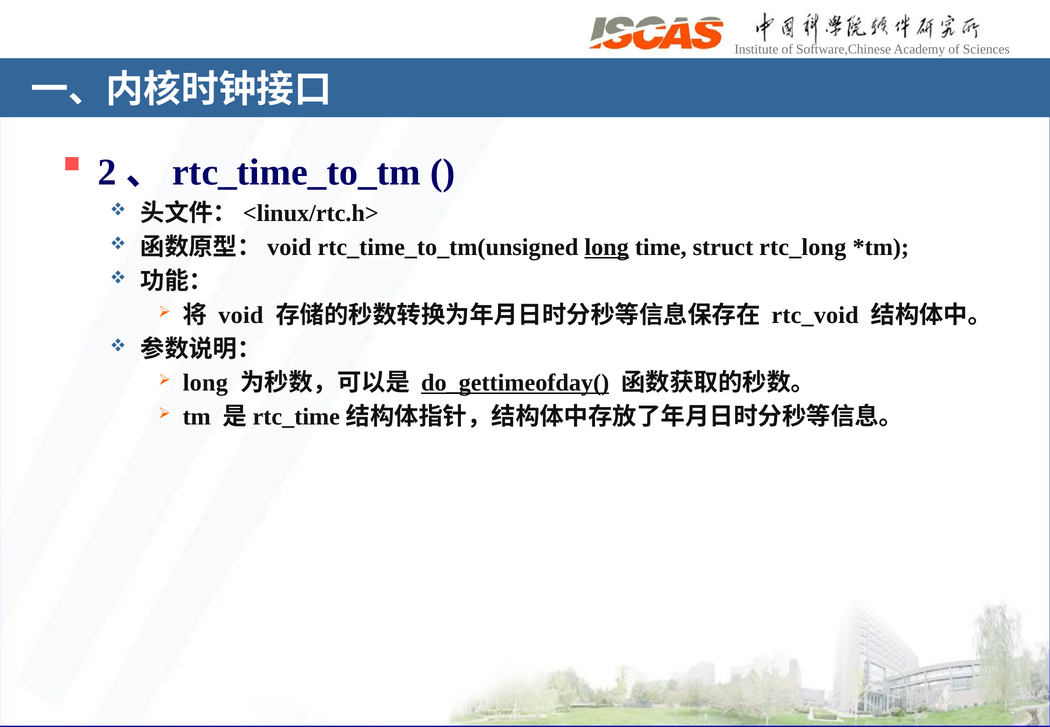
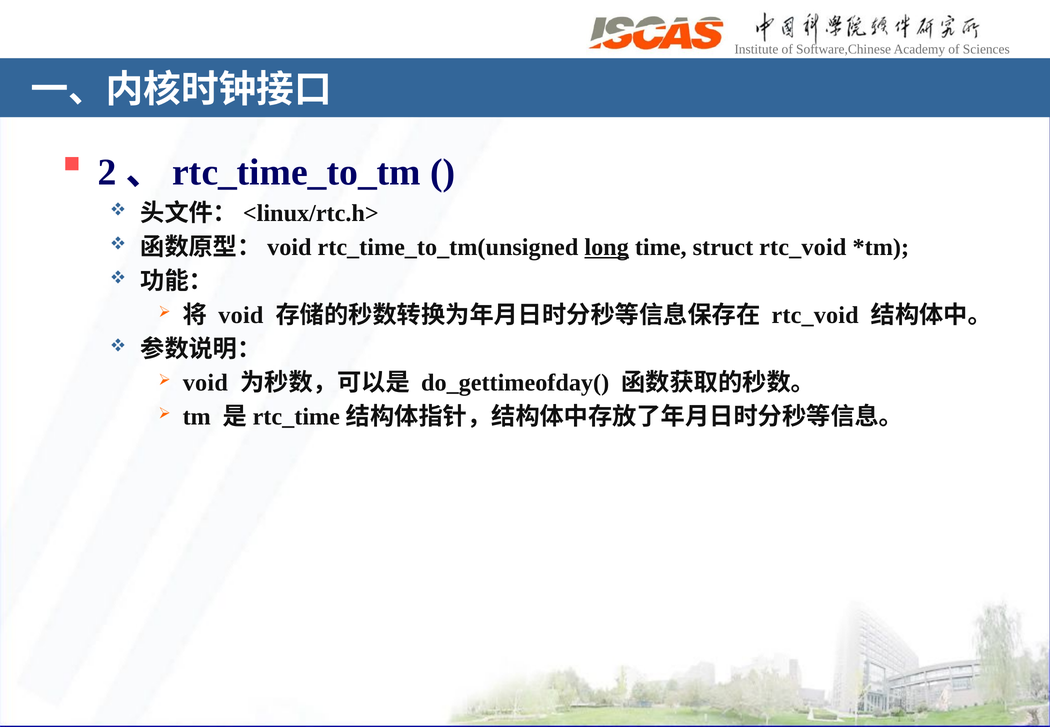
struct rtc_long: rtc_long -> rtc_void (803, 247)
long: long -> void (205, 383)
do_gettimeofday( underline: present -> none (515, 383)
